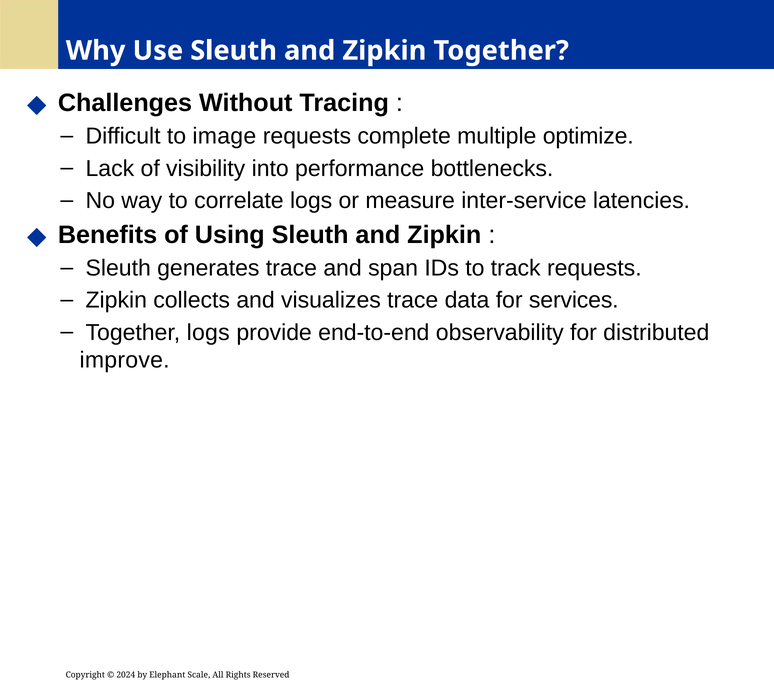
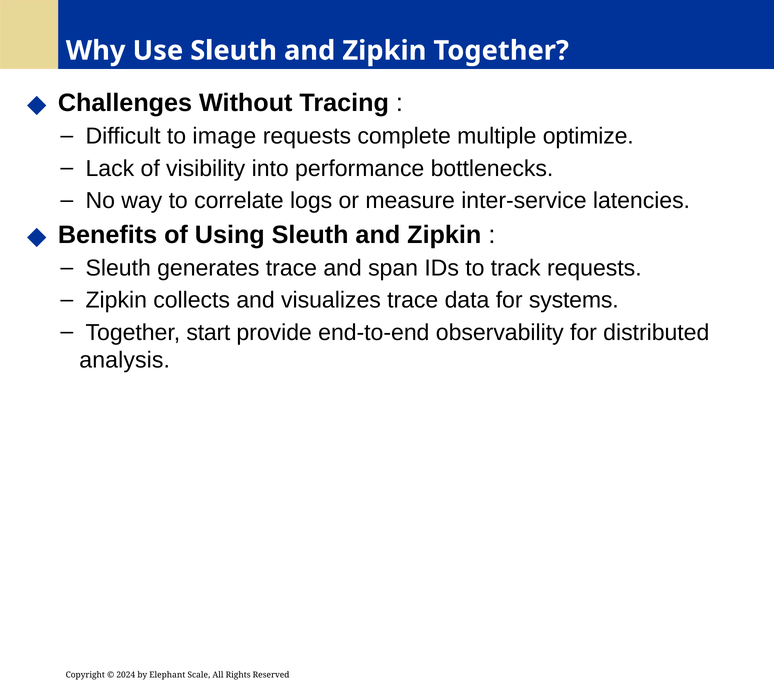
services: services -> systems (574, 300)
Together logs: logs -> start (208, 333)
improve: improve -> analysis (125, 360)
